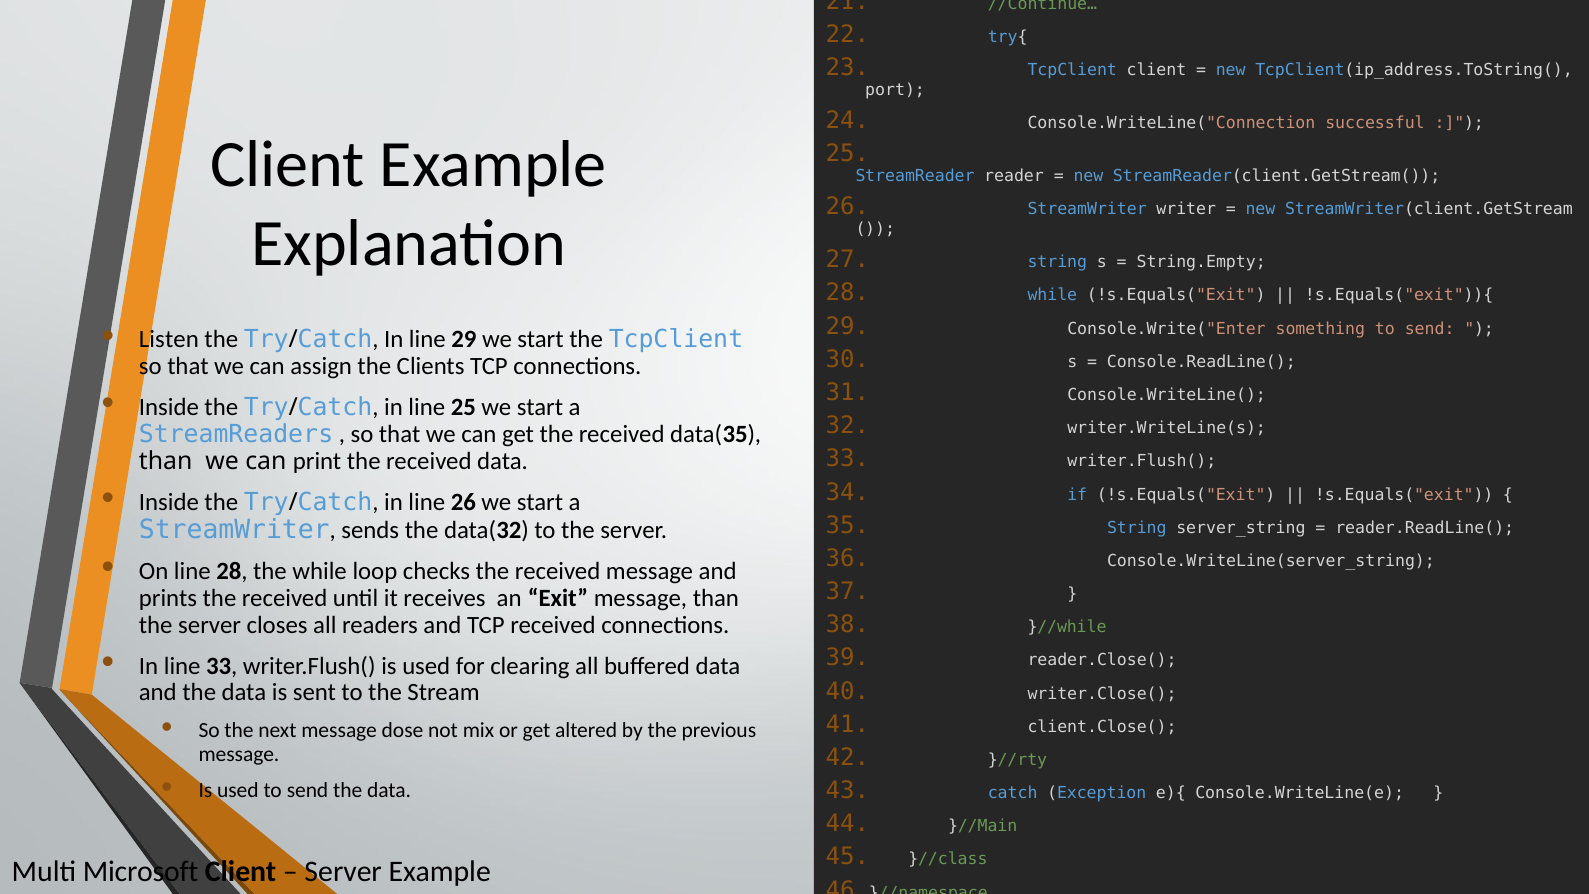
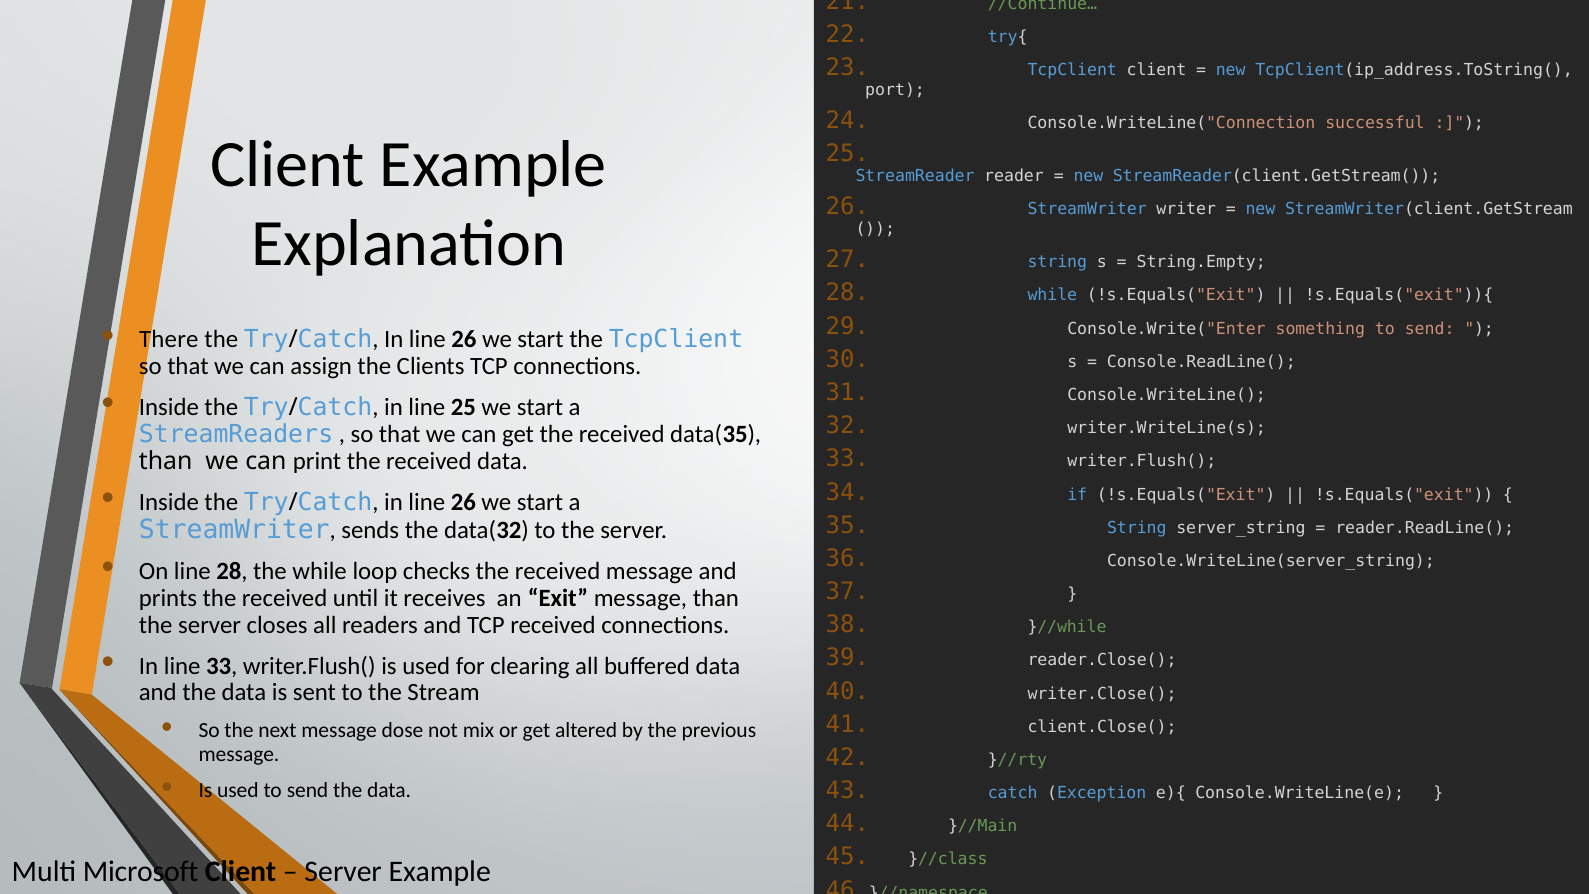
Listen: Listen -> There (169, 339)
29: 29 -> 26 (464, 339)
